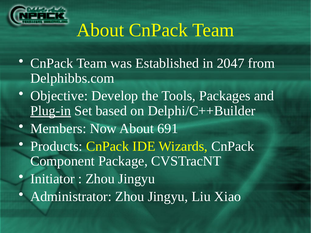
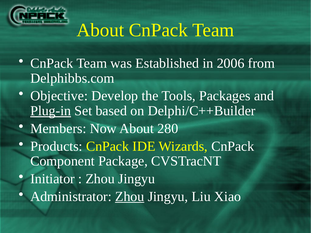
2047: 2047 -> 2006 (231, 63)
691: 691 -> 280 (168, 129)
Zhou underline: none -> present (130, 197)
